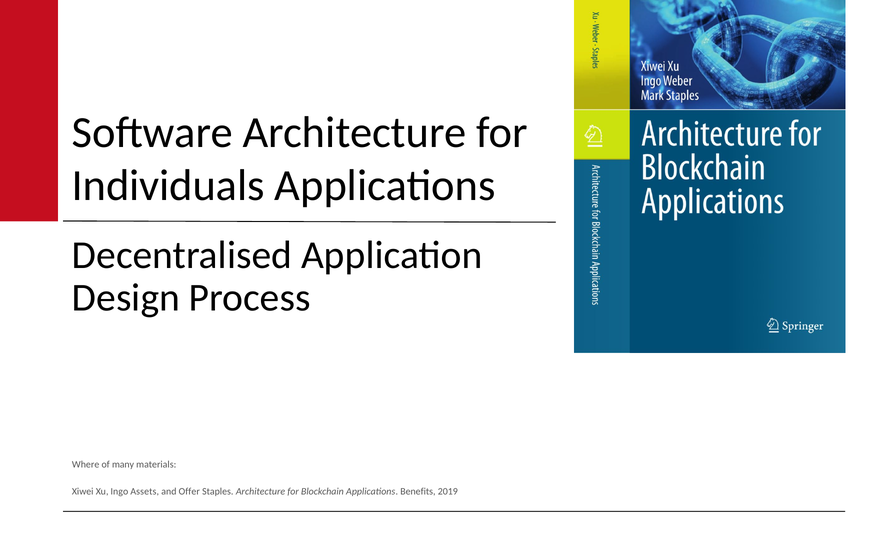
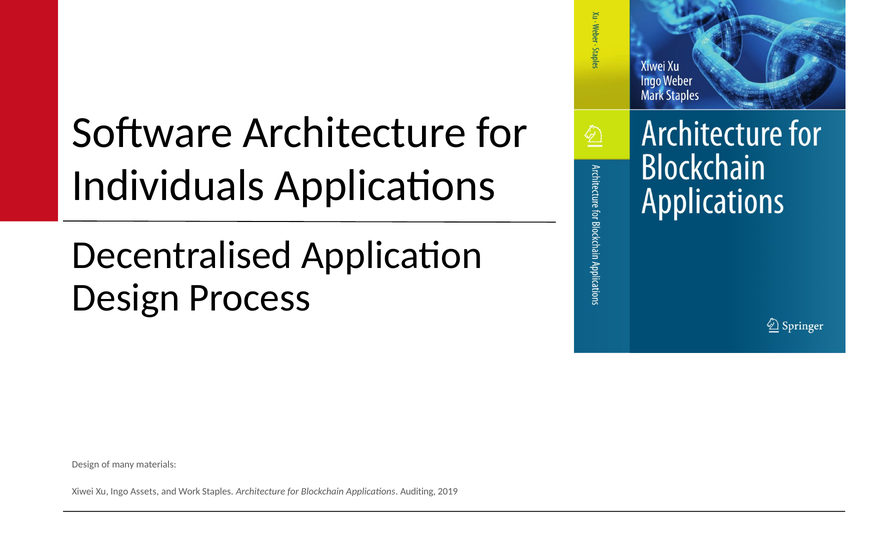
Where: Where -> Design (86, 465)
Offer: Offer -> Work (189, 492)
Benefits: Benefits -> Auditing (418, 492)
